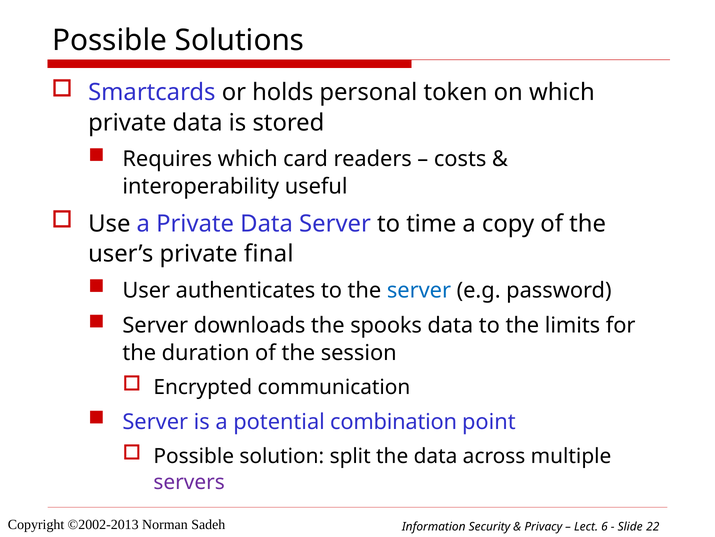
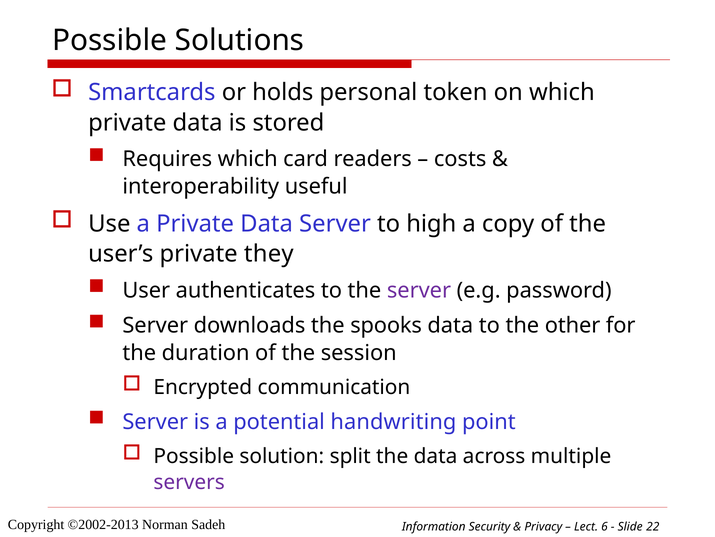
time: time -> high (431, 223)
final: final -> they (269, 253)
server colour: blue -> purple (419, 290)
limits: limits -> other (573, 325)
combination: combination -> handwriting (393, 421)
